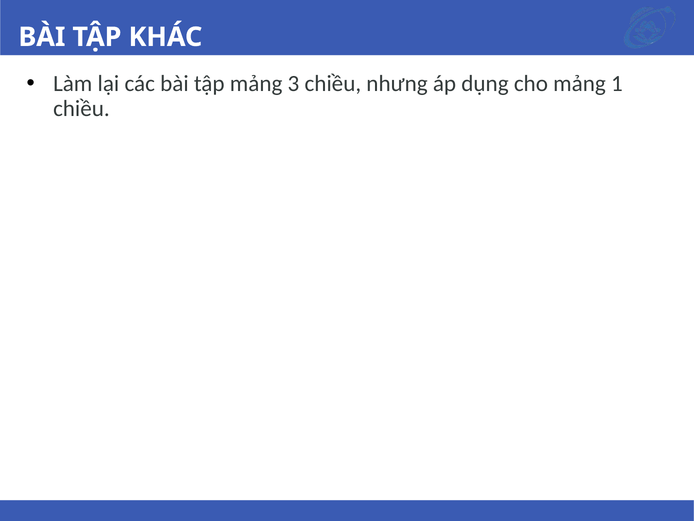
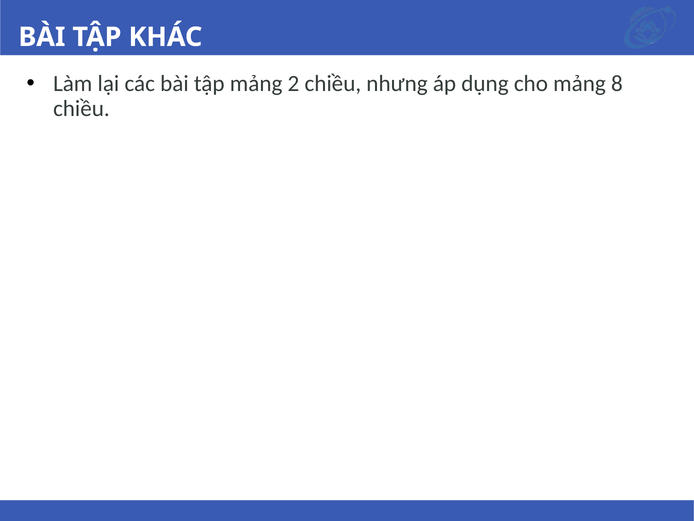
3: 3 -> 2 (293, 84)
1: 1 -> 8 (617, 84)
